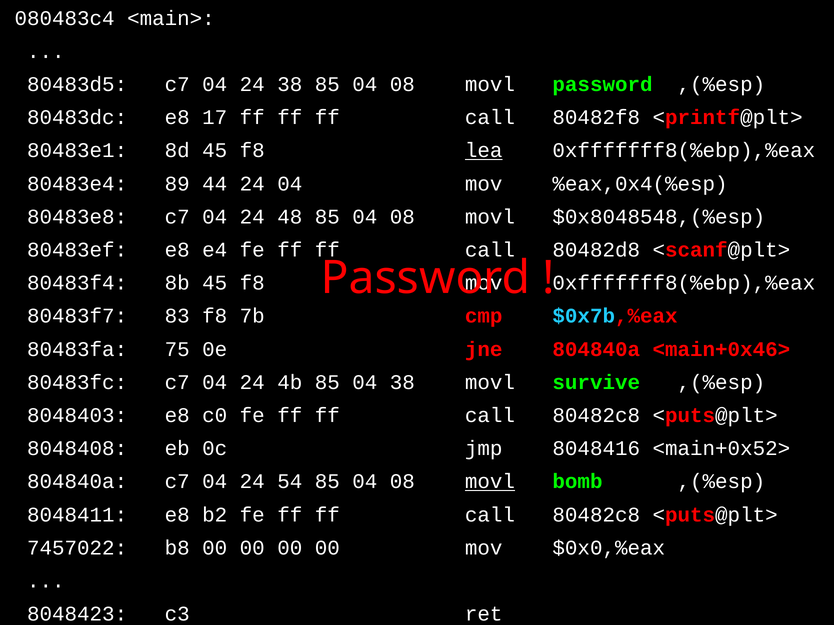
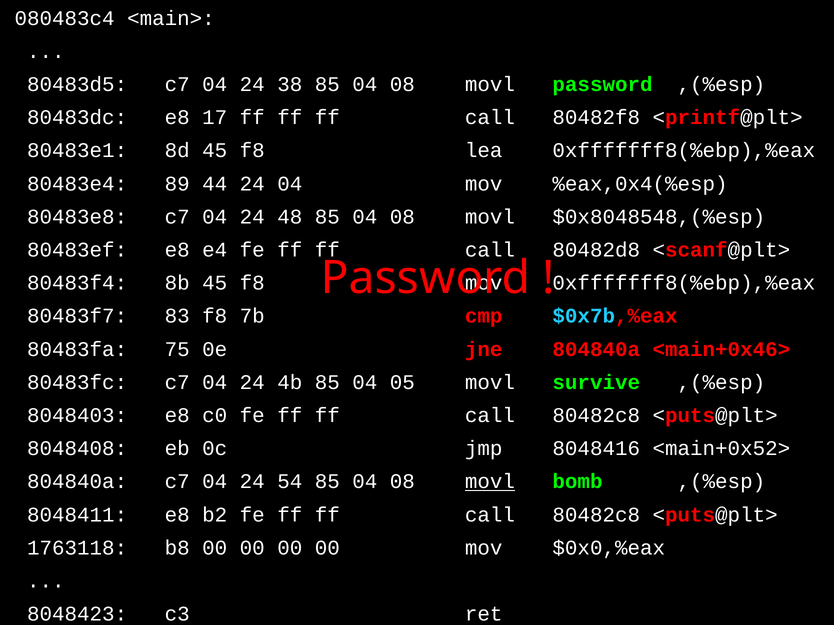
lea underline: present -> none (484, 151)
04 38: 38 -> 05 (402, 383)
7457022: 7457022 -> 1763118 (77, 548)
